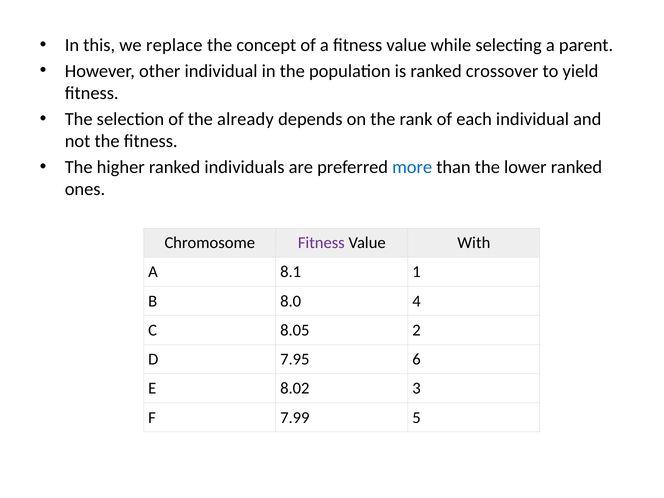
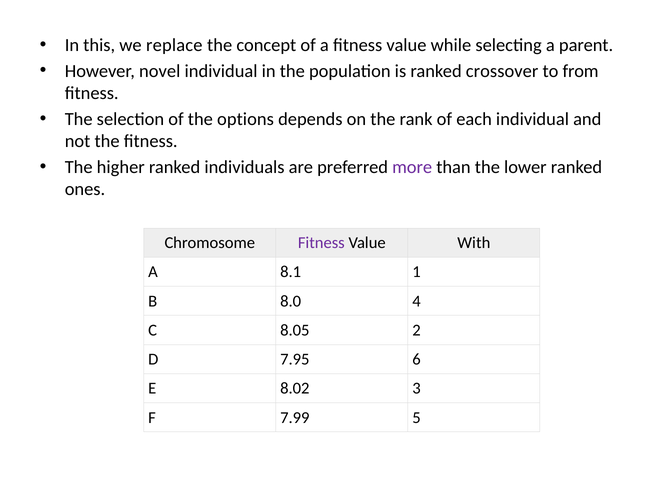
other: other -> novel (160, 71)
yield: yield -> from (581, 71)
already: already -> options (246, 119)
more colour: blue -> purple (412, 167)
